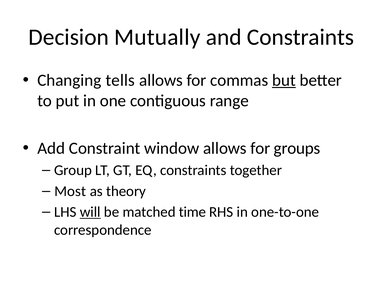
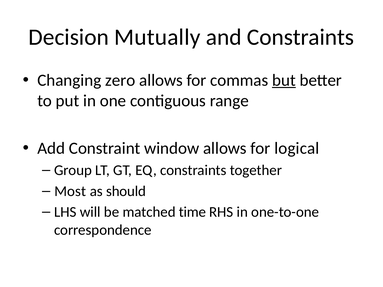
tells: tells -> zero (120, 80)
groups: groups -> logical (297, 148)
theory: theory -> should (126, 191)
will underline: present -> none (90, 212)
